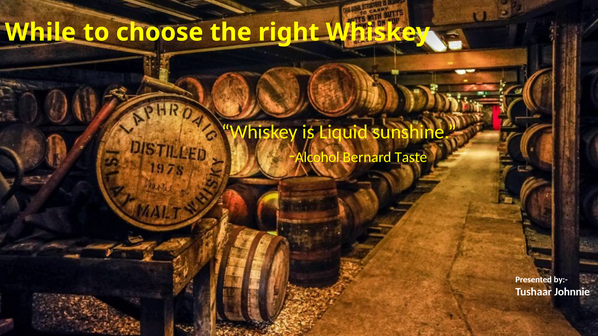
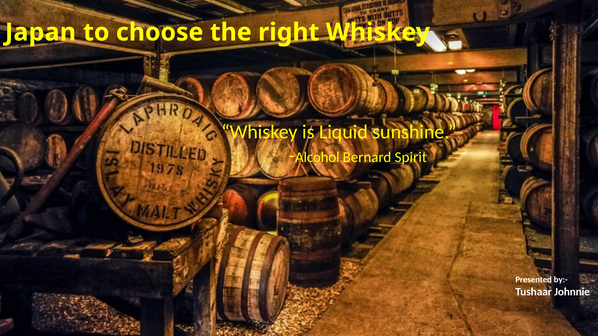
While: While -> Japan (40, 32)
Taste: Taste -> Spirit (411, 158)
